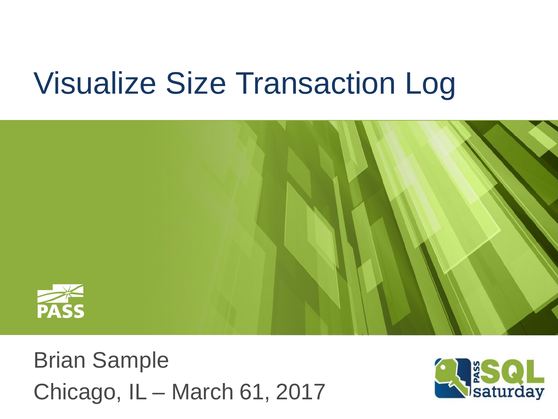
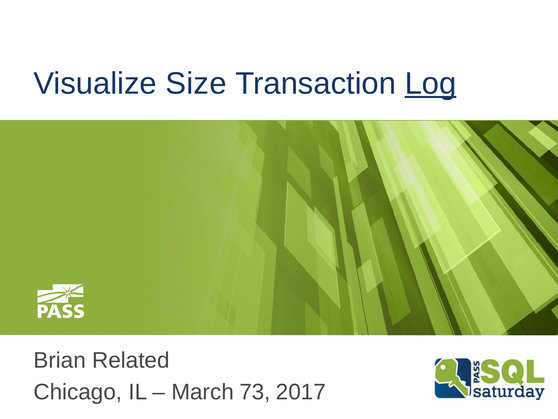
Log underline: none -> present (431, 83)
Sample: Sample -> Related (131, 360)
61: 61 -> 73 (255, 392)
